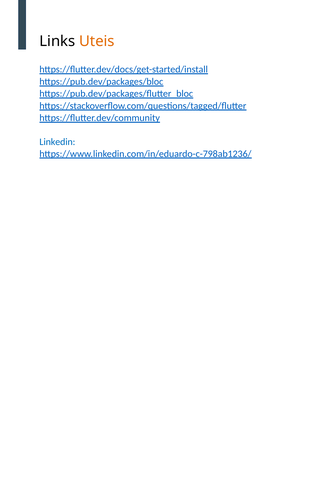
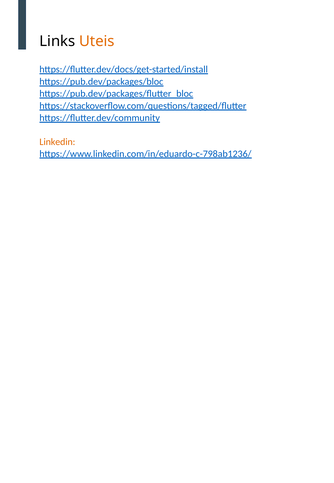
Linkedin colour: blue -> orange (57, 142)
